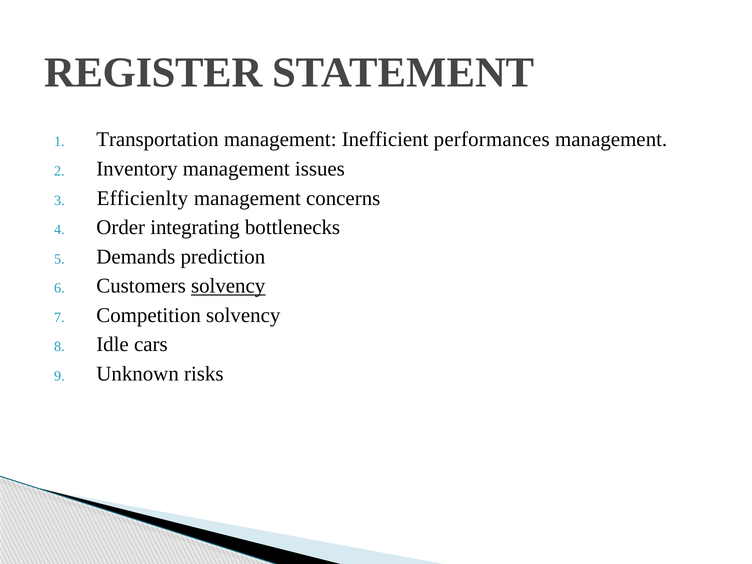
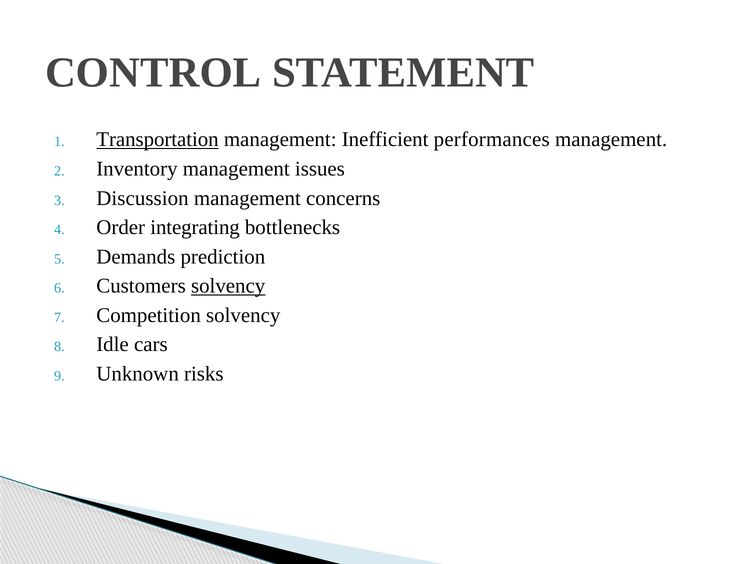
REGISTER: REGISTER -> CONTROL (153, 73)
Transportation underline: none -> present (157, 140)
Efficienlty: Efficienlty -> Discussion (142, 198)
